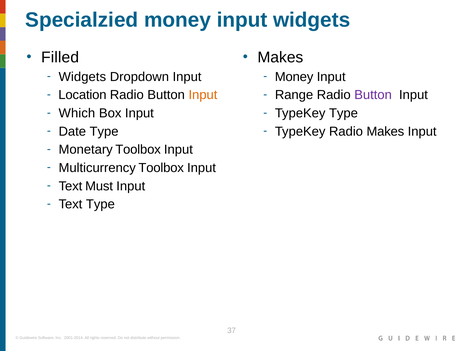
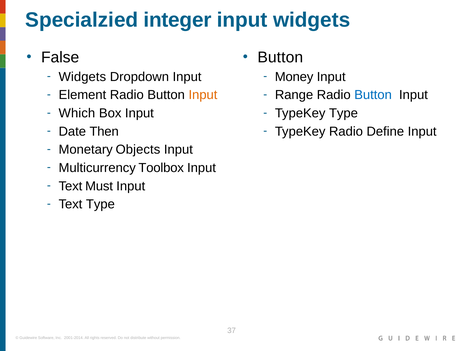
Specialzied money: money -> integer (178, 20)
Filled: Filled -> False (60, 57)
Makes: Makes -> Button (280, 57)
Location: Location -> Element (82, 95)
Button colour: purple -> blue (373, 95)
Date Type: Type -> Then (104, 131)
Radio Makes: Makes -> Define (385, 131)
Monetary Toolbox: Toolbox -> Objects (138, 149)
